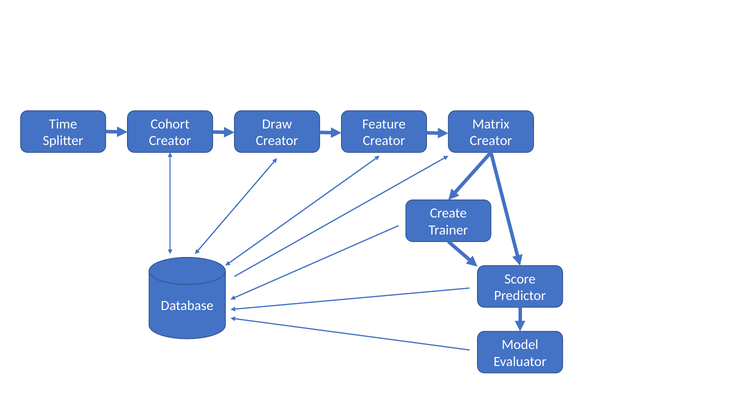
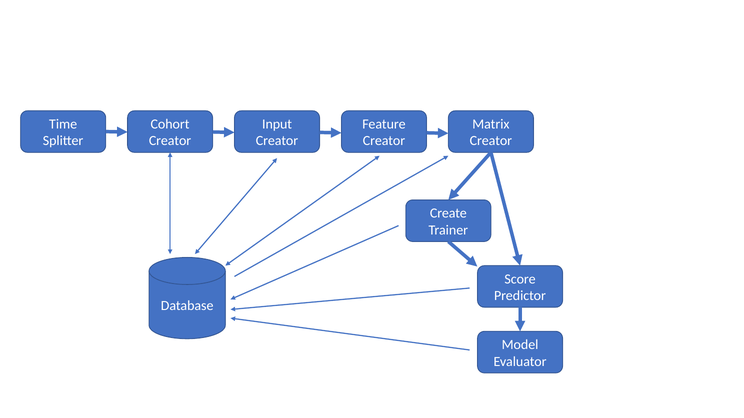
Draw: Draw -> Input (277, 124)
